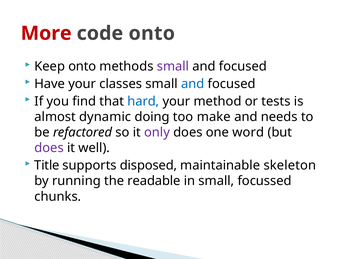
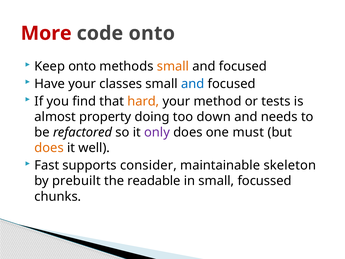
small colour: purple -> orange (173, 66)
hard colour: blue -> orange (143, 101)
dynamic: dynamic -> property (105, 117)
make: make -> down (214, 117)
word: word -> must (248, 132)
does colour: purple -> orange (49, 148)
Title: Title -> Fast (47, 165)
disposed: disposed -> consider (148, 165)
running: running -> prebuilt (76, 181)
